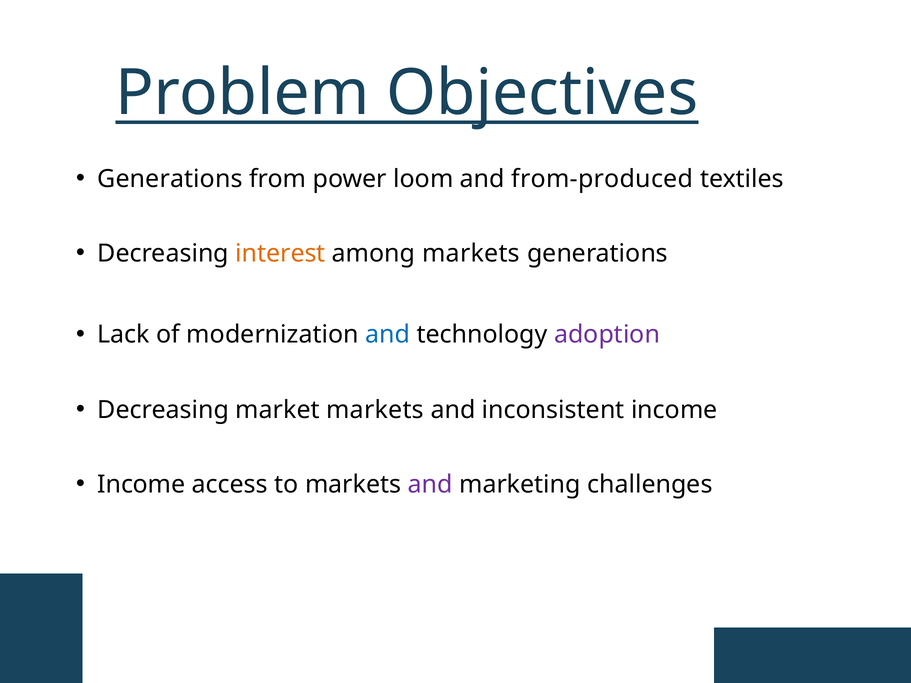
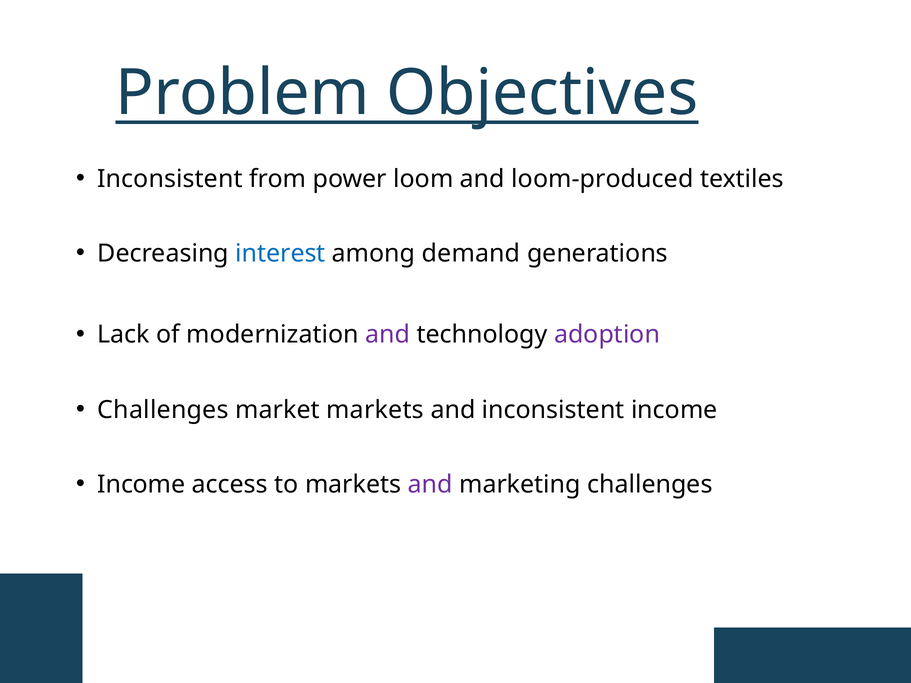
Generations: Generations -> Inconsistent (170, 179)
from-produced: from-produced -> loom-produced (602, 179)
interest colour: orange -> blue (280, 254)
among markets: markets -> demand (471, 254)
and colour: blue -> purple (388, 335)
Decreasing: Decreasing -> Challenges (163, 410)
